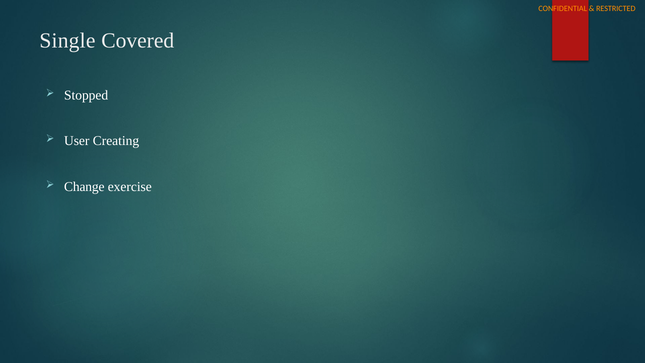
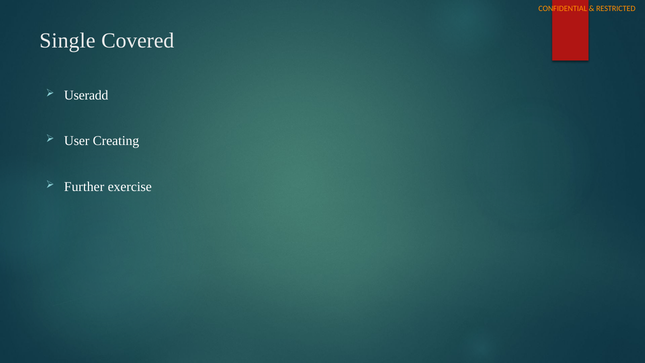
Stopped: Stopped -> Useradd (86, 95)
Change: Change -> Further (84, 187)
